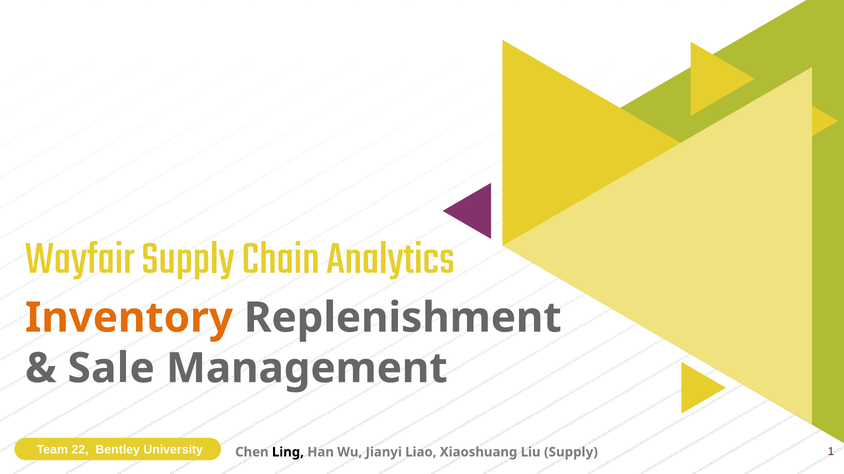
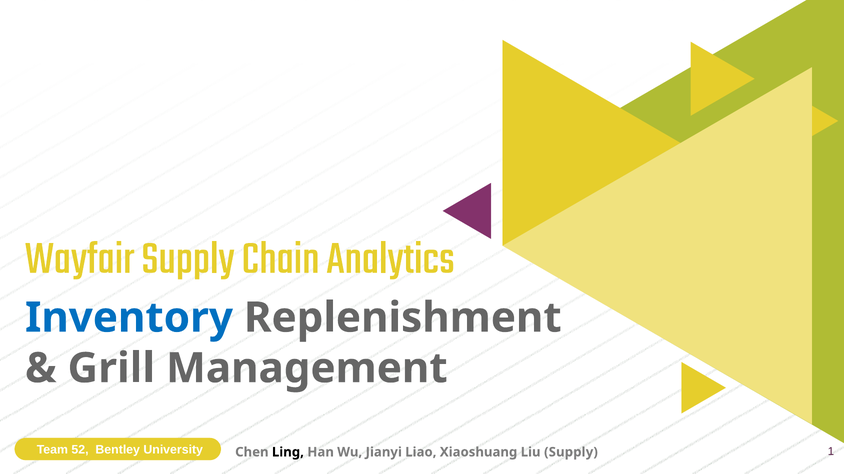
Inventory colour: orange -> blue (129, 318)
Sale: Sale -> Grill (111, 369)
22: 22 -> 52 (80, 451)
